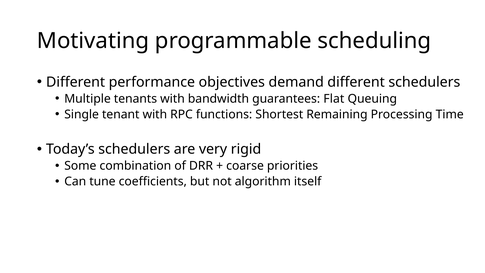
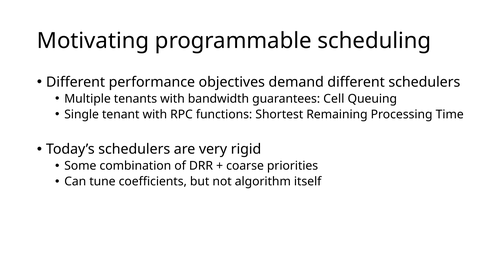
Flat: Flat -> Cell (334, 99)
